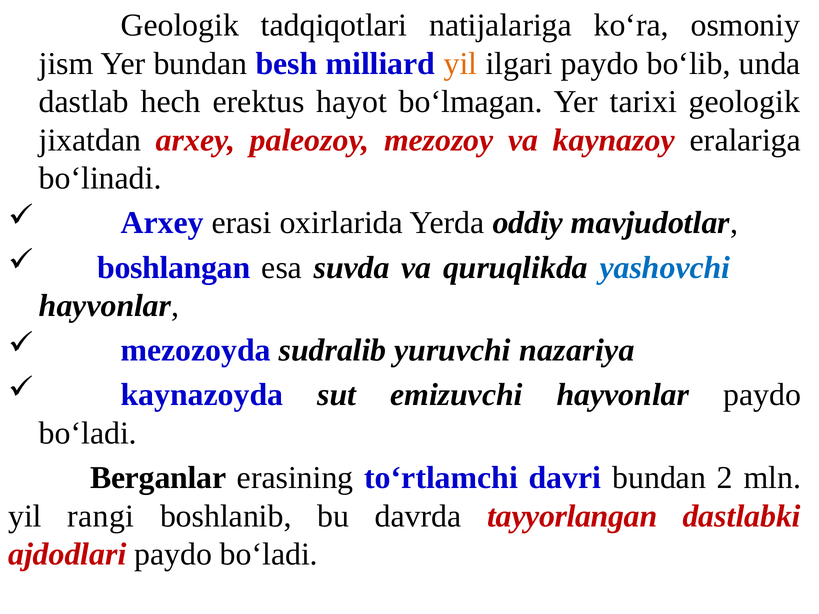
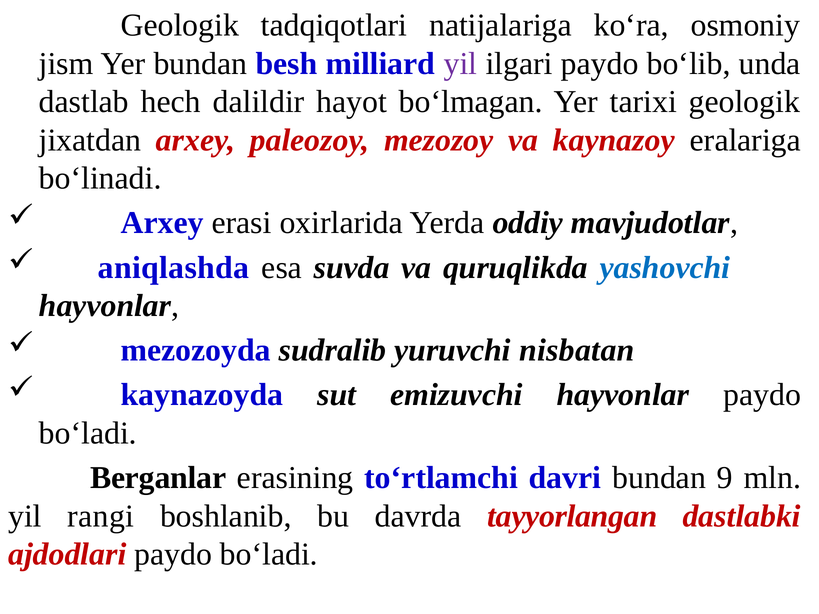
yil colour: orange -> purple (461, 64)
erektus: erektus -> dalildir (259, 102)
boshlangan: boshlangan -> aniqlashda (174, 268)
nazariya: nazariya -> nisbatan (577, 351)
2: 2 -> 9 (725, 478)
